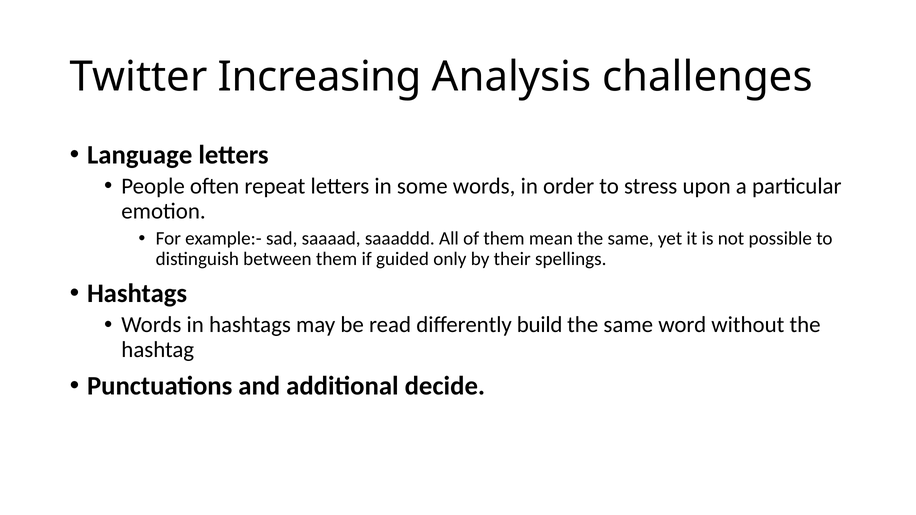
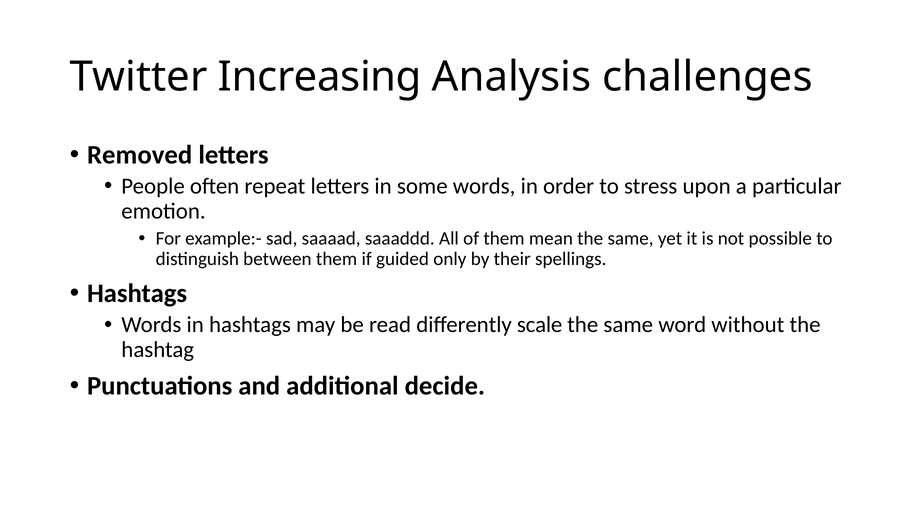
Language: Language -> Removed (140, 155)
build: build -> scale (540, 325)
